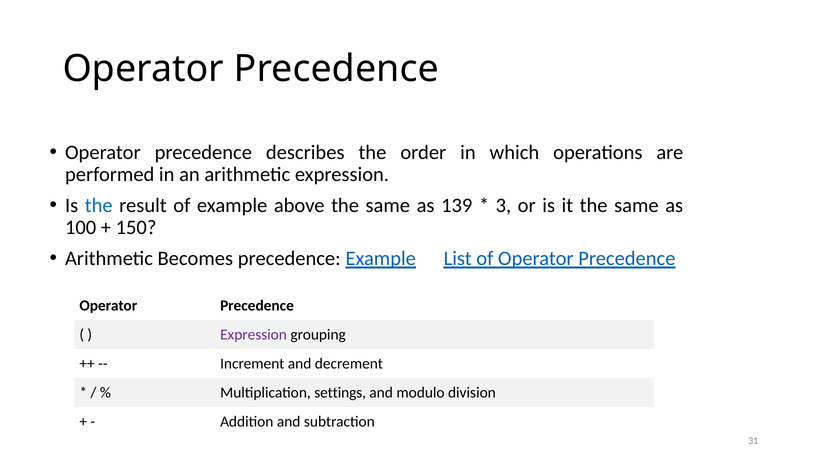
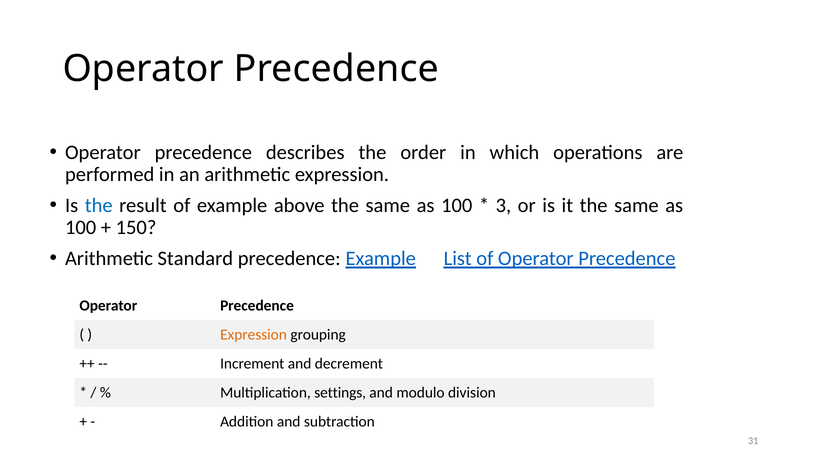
139: 139 -> 100 (457, 205)
Becomes: Becomes -> Standard (195, 258)
Expression colour: purple -> orange (254, 335)
